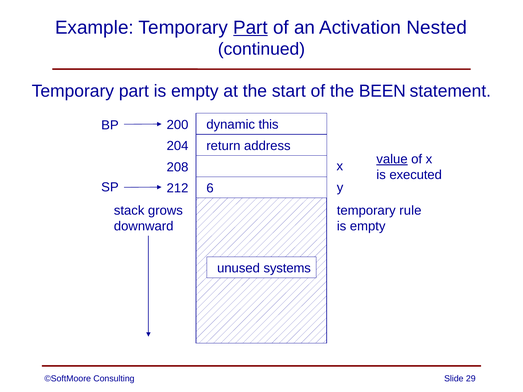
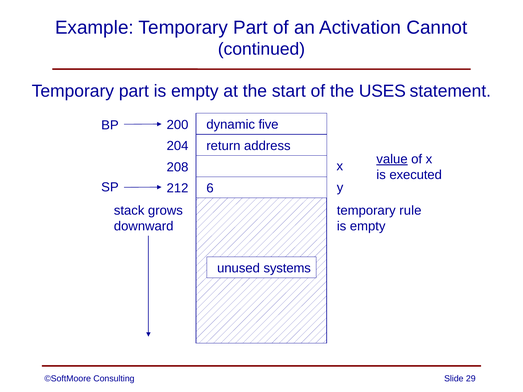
Part underline: present -> none (250, 27)
Nested: Nested -> Cannot (437, 27)
BEEN: BEEN -> USES (382, 91)
this: this -> five (269, 125)
